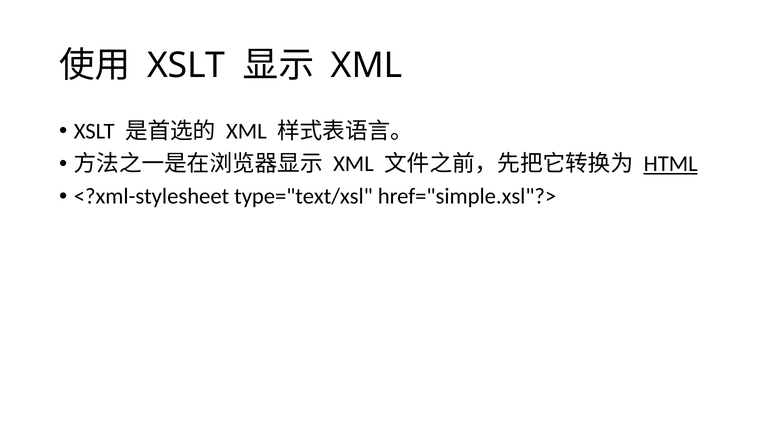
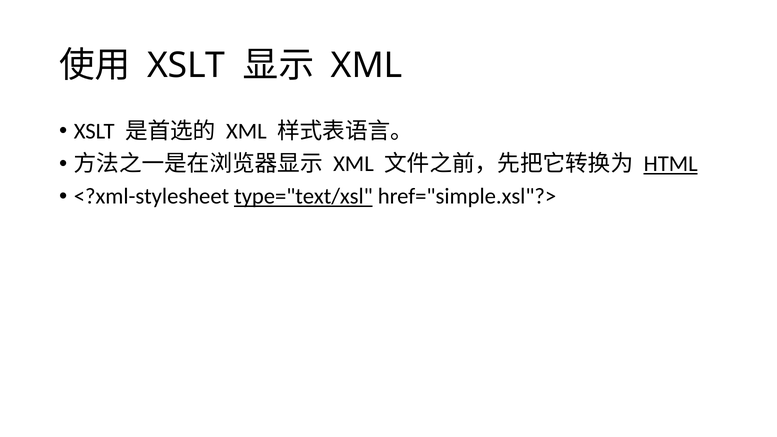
type="text/xsl underline: none -> present (303, 197)
